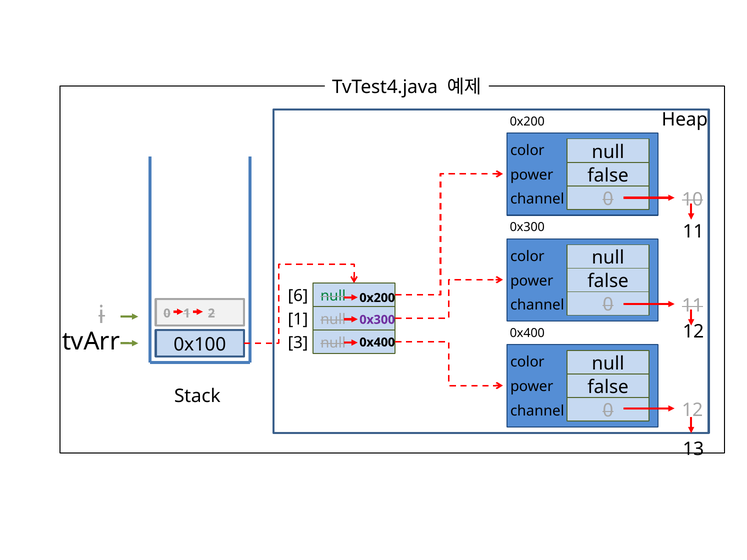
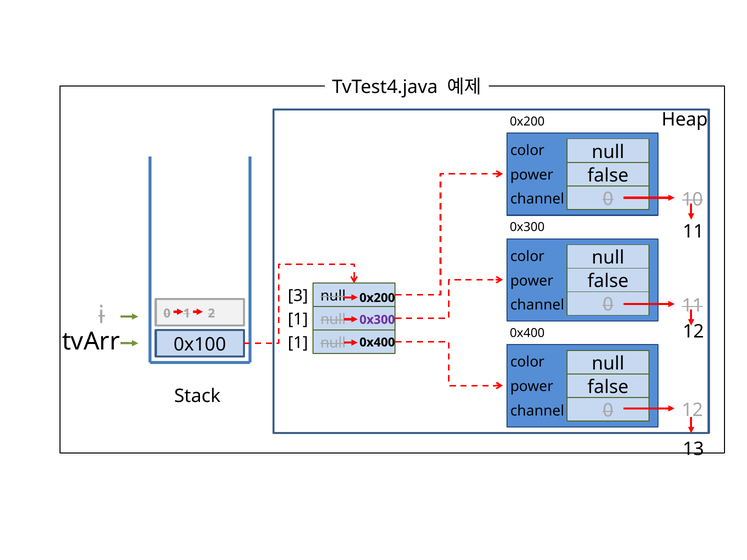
6: 6 -> 3 (298, 296)
null colour: green -> black (333, 296)
3: 3 -> 1 (298, 343)
